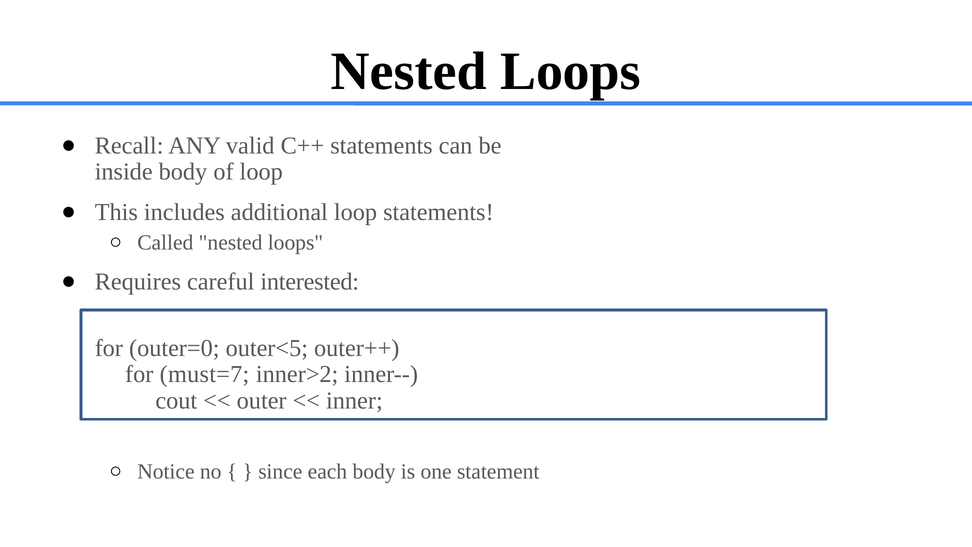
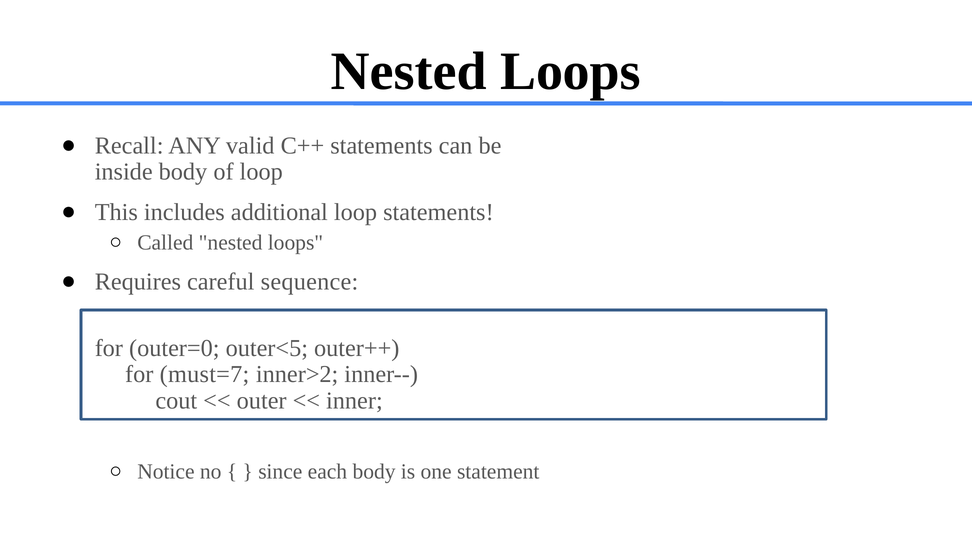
interested: interested -> sequence (310, 281)
